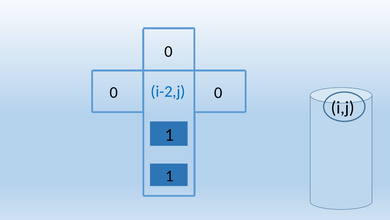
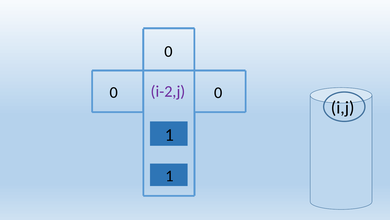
i-2,j colour: blue -> purple (168, 91)
